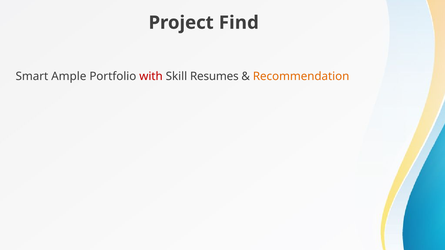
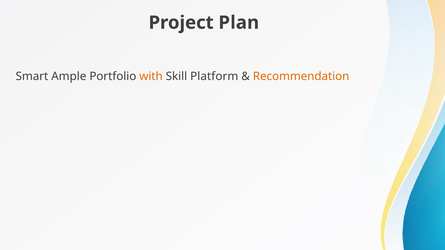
Find: Find -> Plan (239, 23)
with colour: red -> orange (151, 76)
Resumes: Resumes -> Platform (214, 76)
